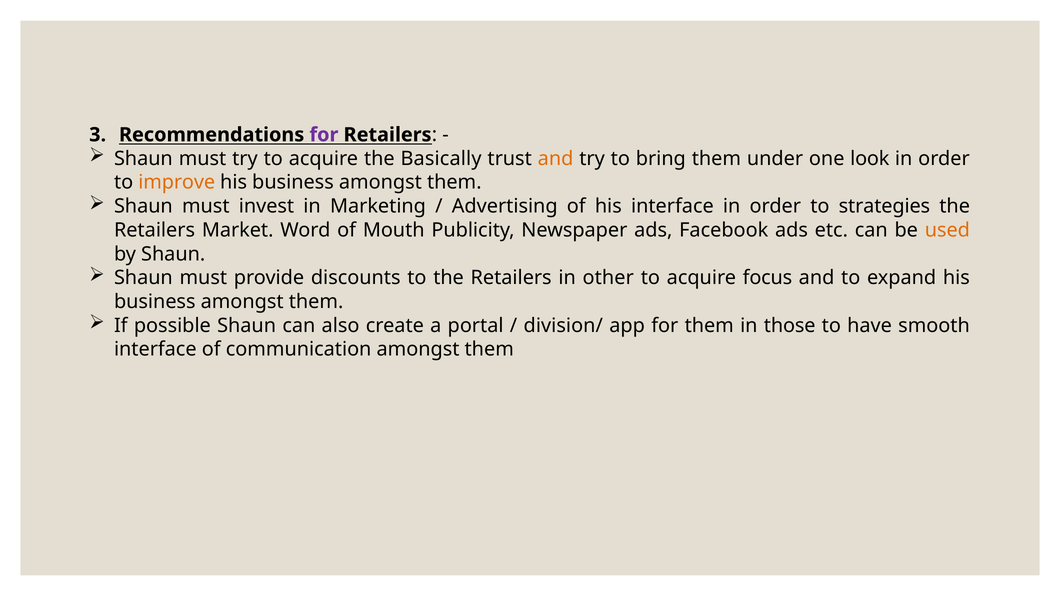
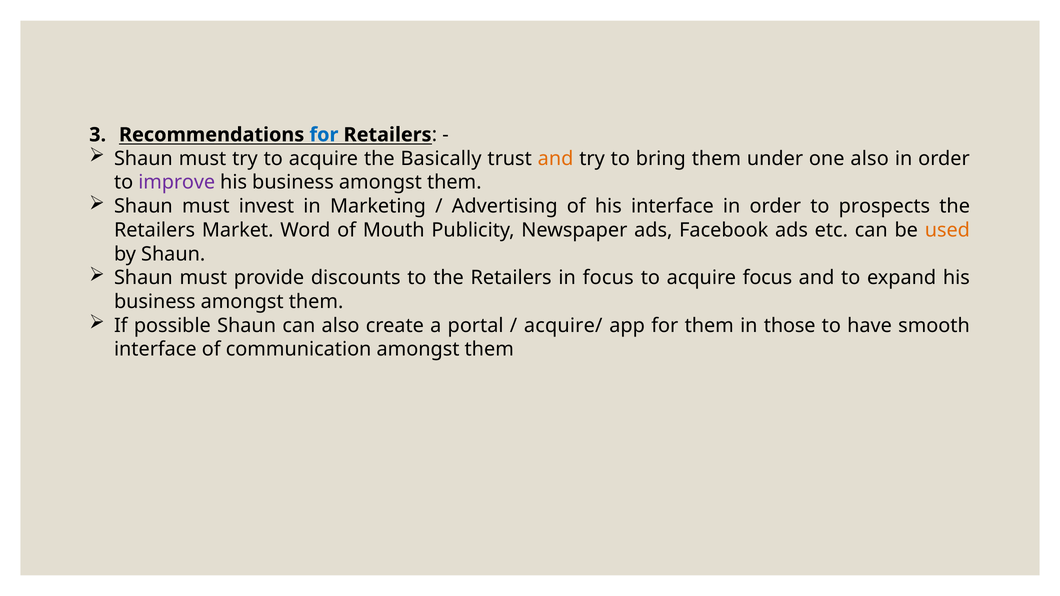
for colour: purple -> blue (324, 135)
one look: look -> also (870, 159)
improve colour: orange -> purple (177, 183)
strategies: strategies -> prospects (884, 206)
in other: other -> focus (608, 278)
division/: division/ -> acquire/ (563, 326)
